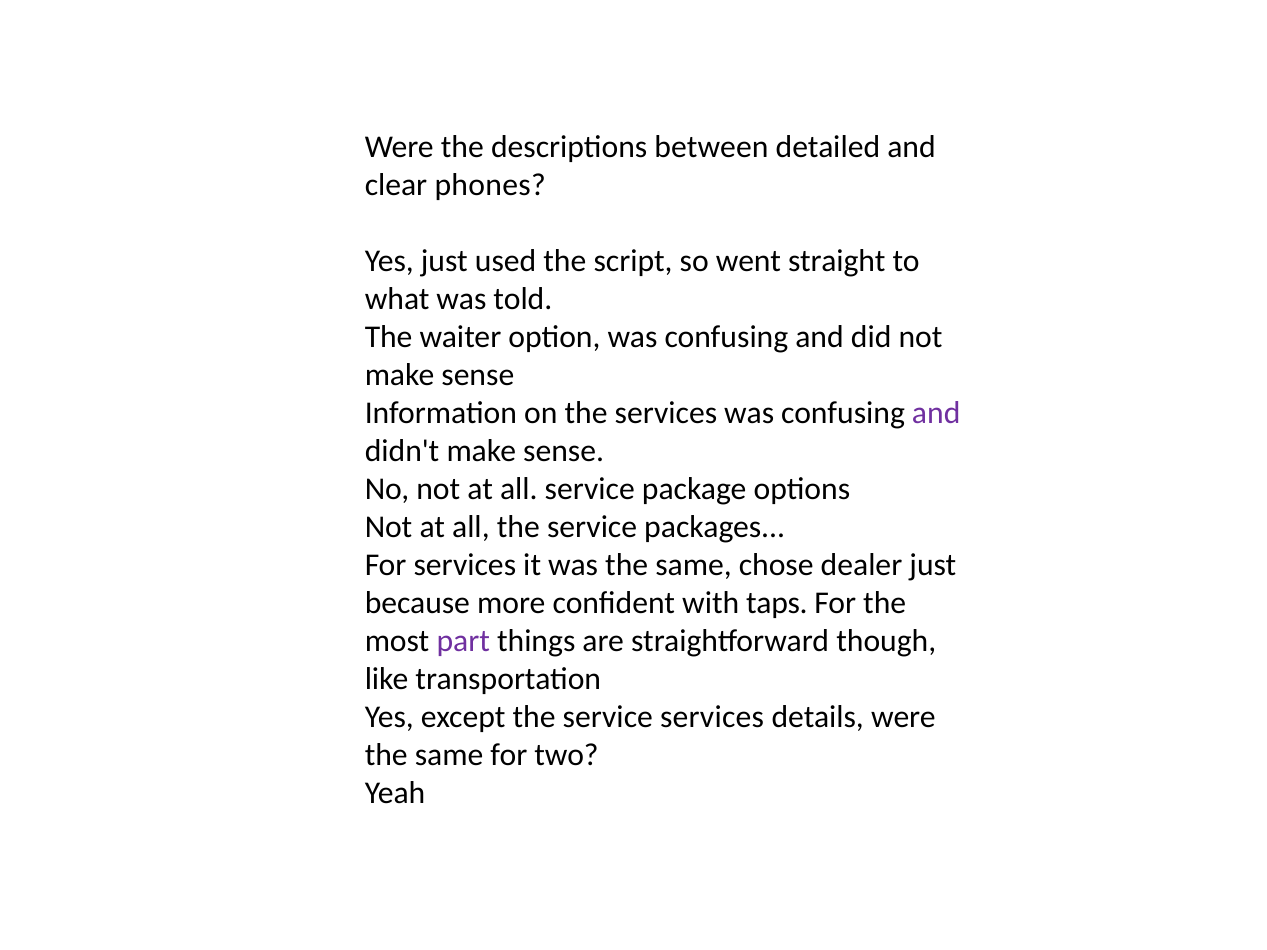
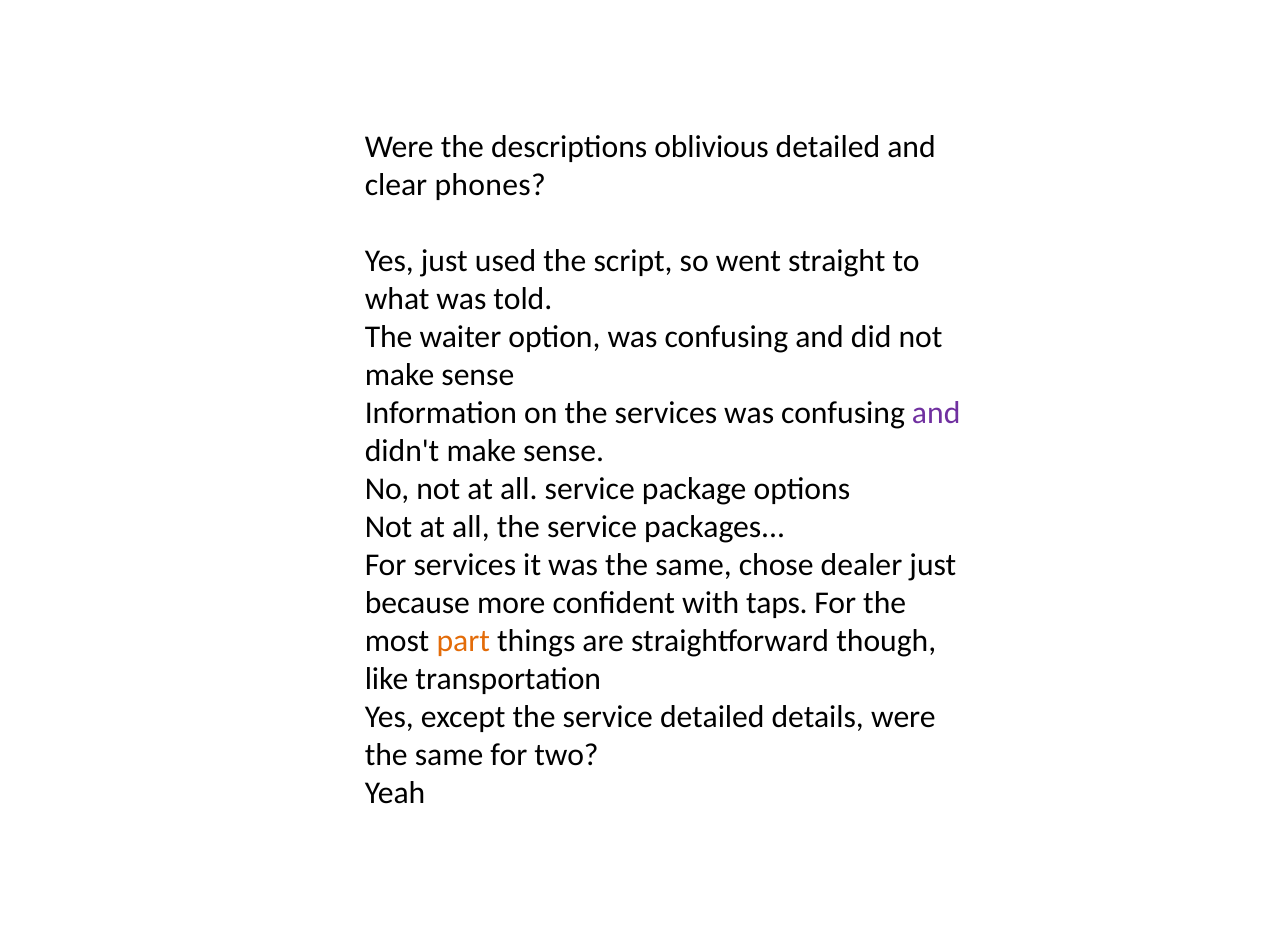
between: between -> oblivious (712, 147)
part colour: purple -> orange (463, 641)
service services: services -> detailed (712, 717)
